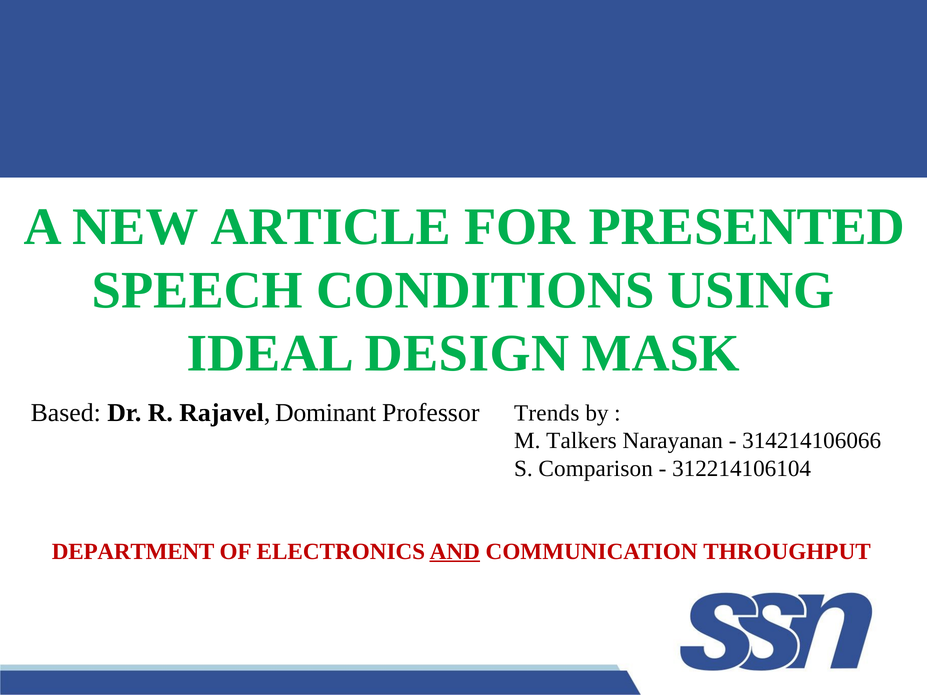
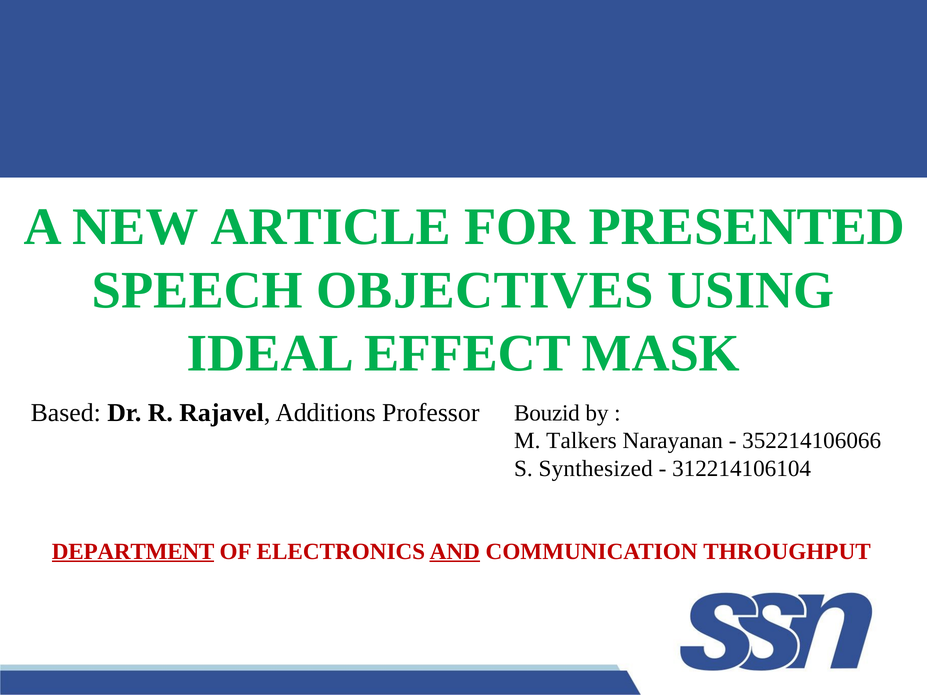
CONDITIONS: CONDITIONS -> OBJECTIVES (485, 290)
DESIGN: DESIGN -> EFFECT (467, 354)
Dominant: Dominant -> Additions (326, 413)
Trends: Trends -> Bouzid (547, 413)
314214106066: 314214106066 -> 352214106066 (812, 441)
Comparison: Comparison -> Synthesized (596, 469)
DEPARTMENT underline: none -> present (133, 552)
